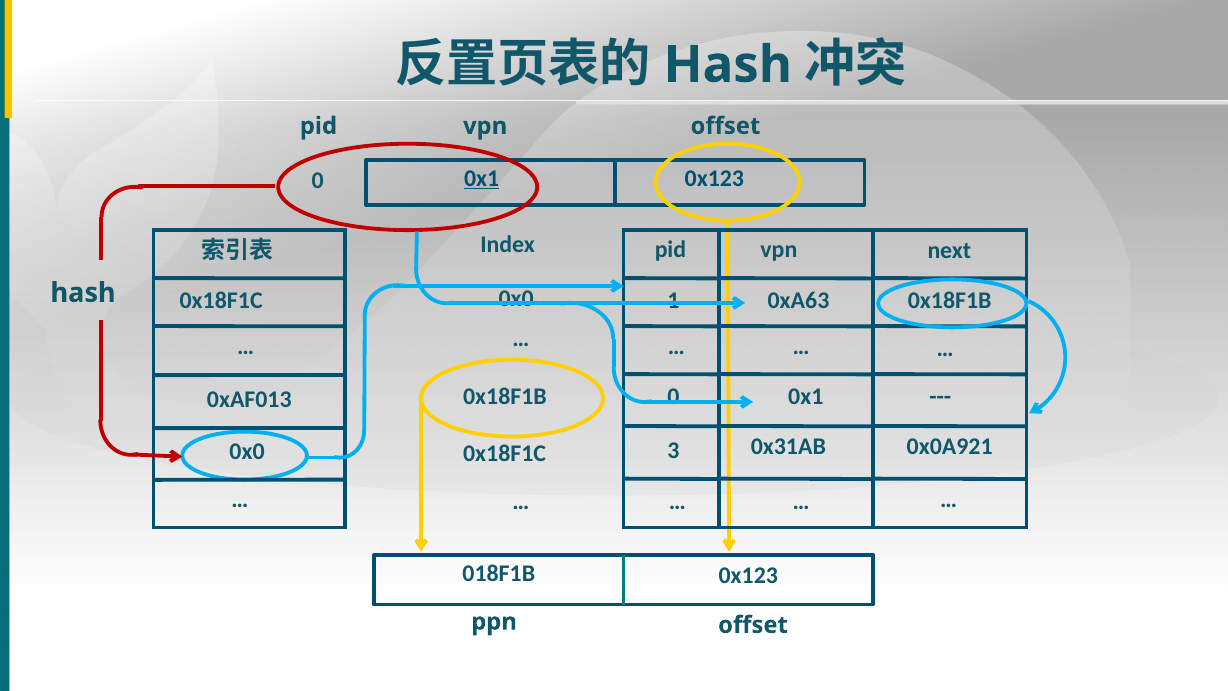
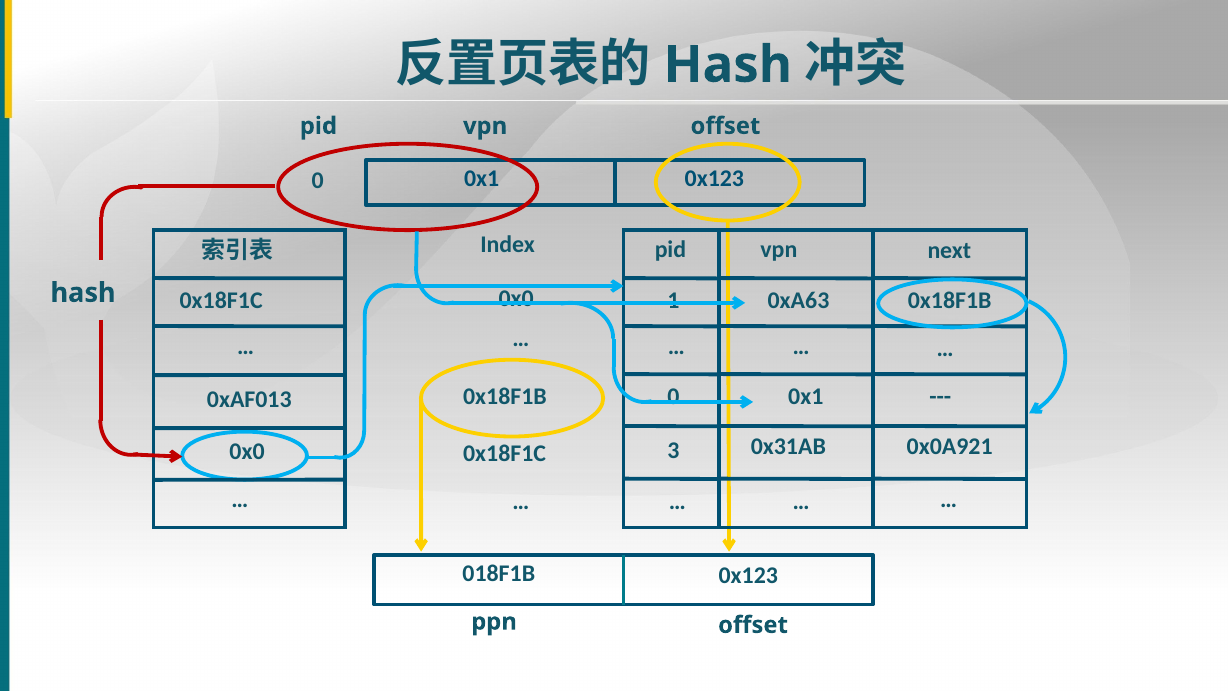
0x1 underline: present -> none (482, 178)
